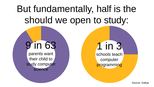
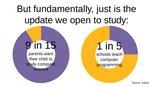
half: half -> just (104, 9)
should: should -> update (39, 20)
63: 63 -> 15 (51, 45)
3: 3 -> 5 (119, 46)
